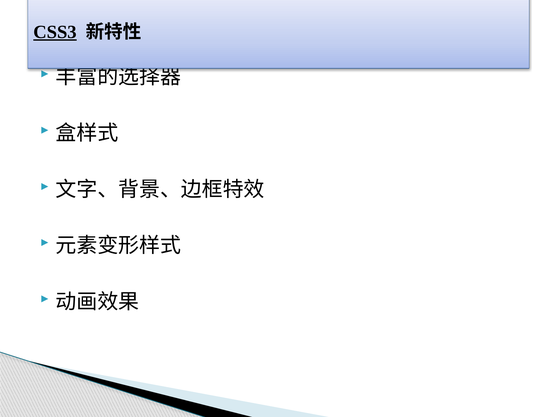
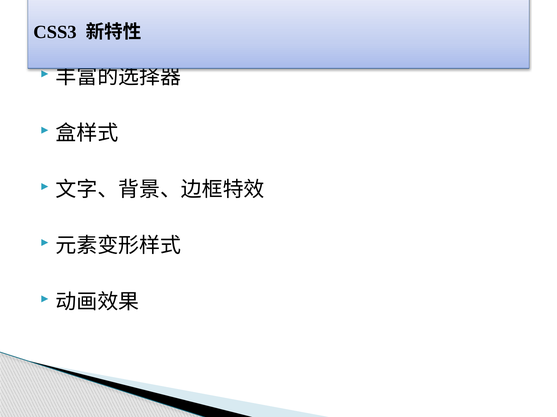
CSS3 underline: present -> none (55, 32)
